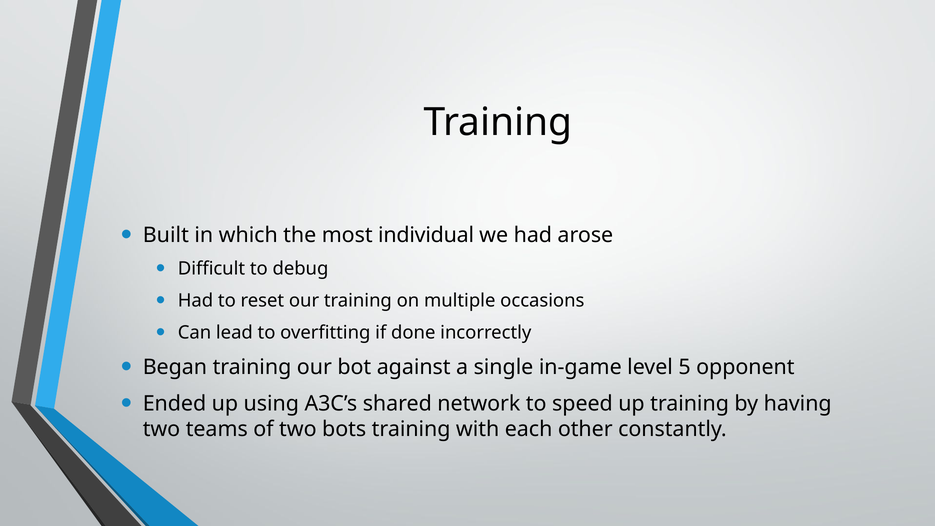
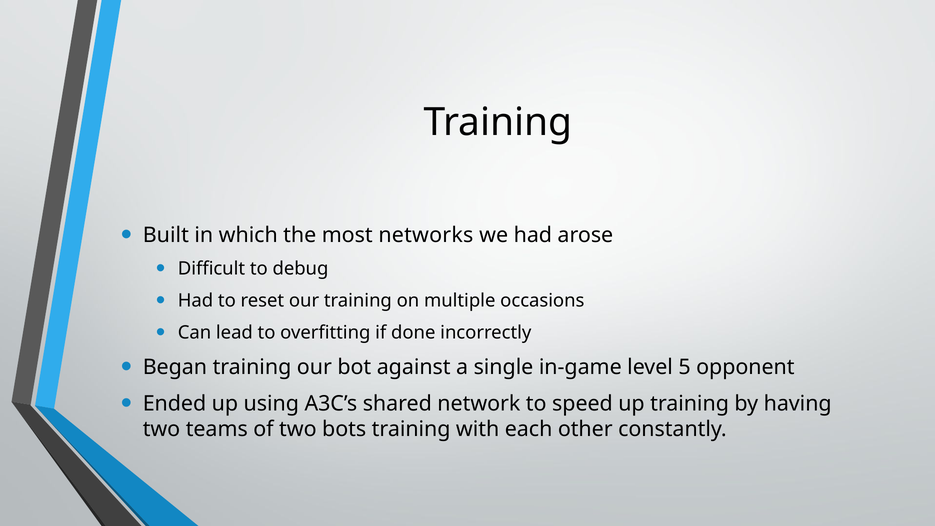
individual: individual -> networks (426, 235)
